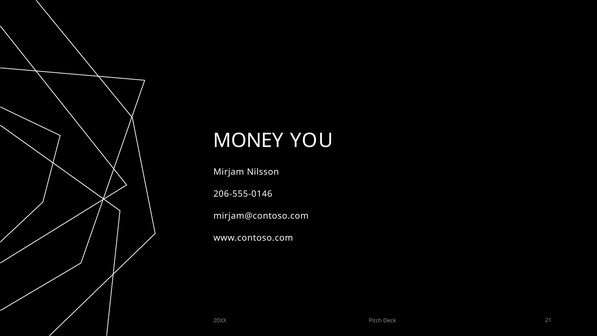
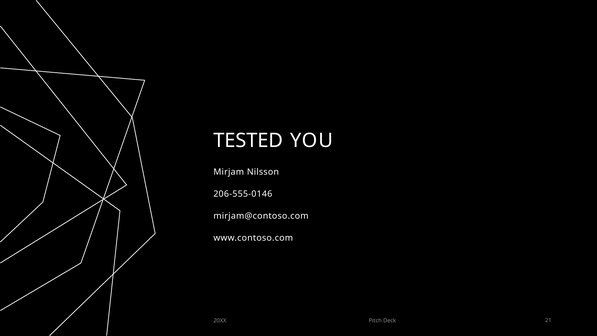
MONEY: MONEY -> TESTED (248, 141)
